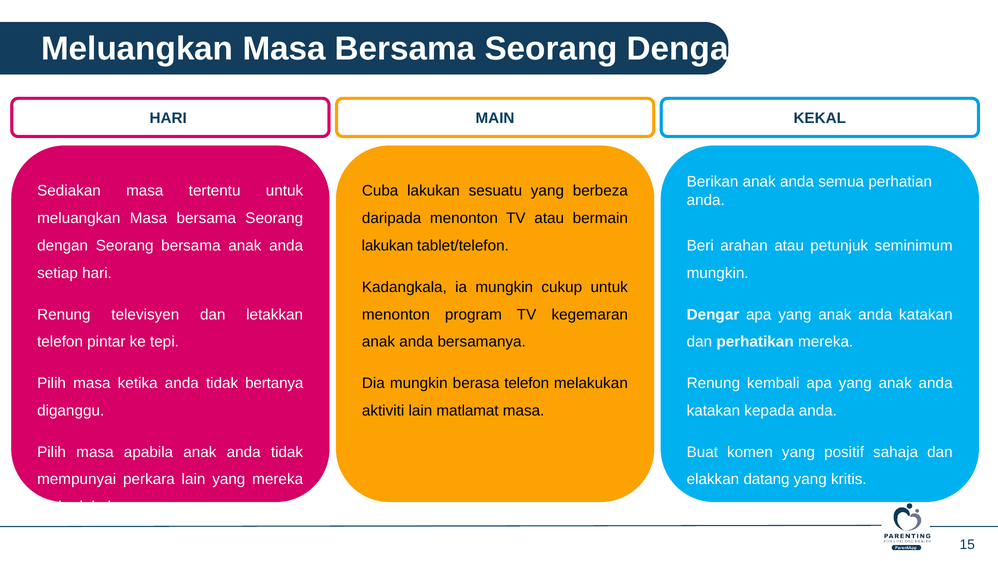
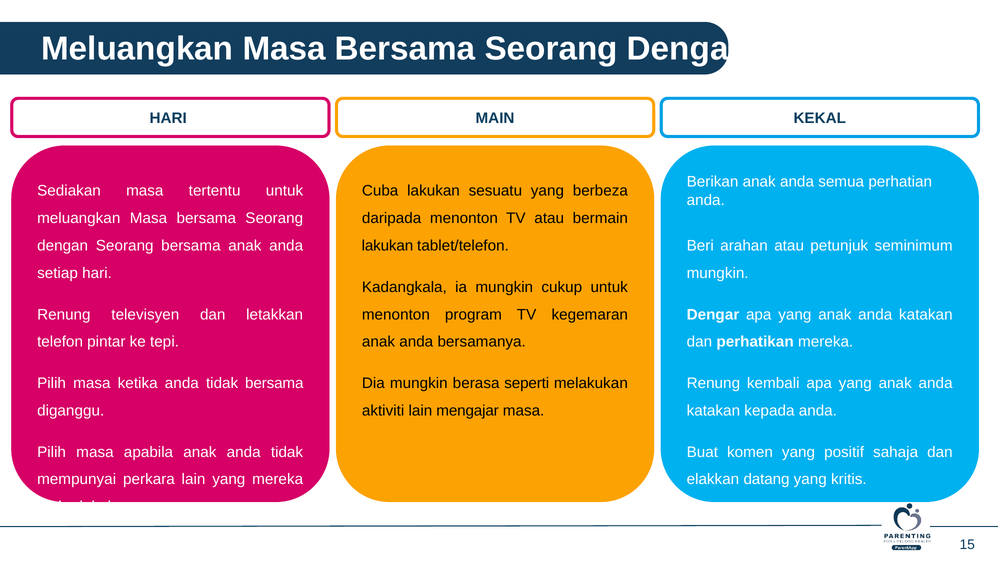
tidak bertanya: bertanya -> bersama (274, 384)
berasa telefon: telefon -> seperti (527, 384)
matlamat: matlamat -> mengajar (468, 411)
